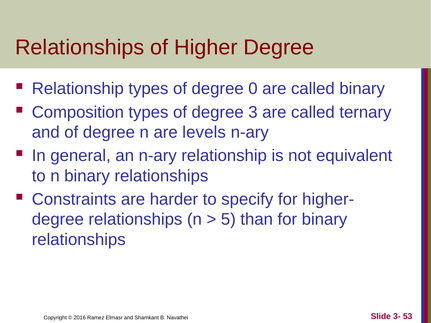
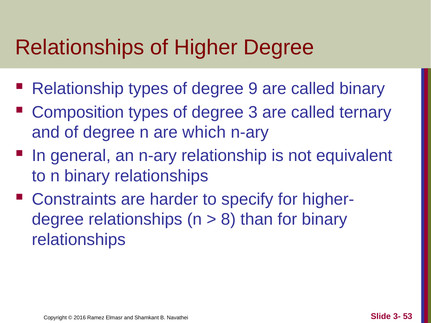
0: 0 -> 9 (253, 89)
levels: levels -> which (204, 132)
5: 5 -> 8 (228, 220)
